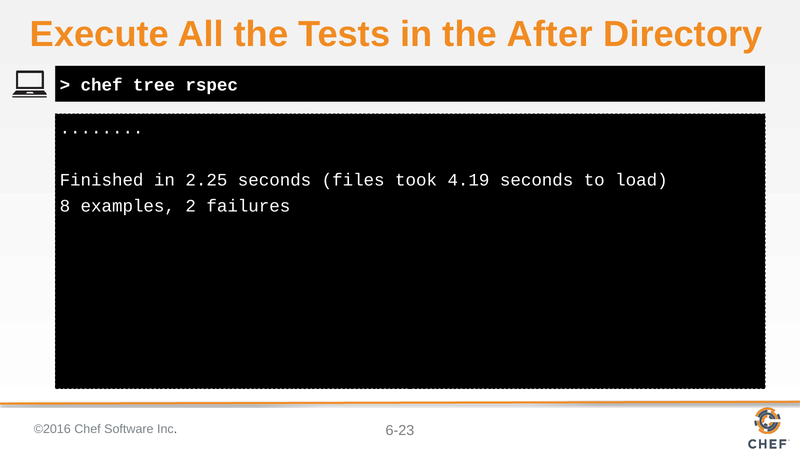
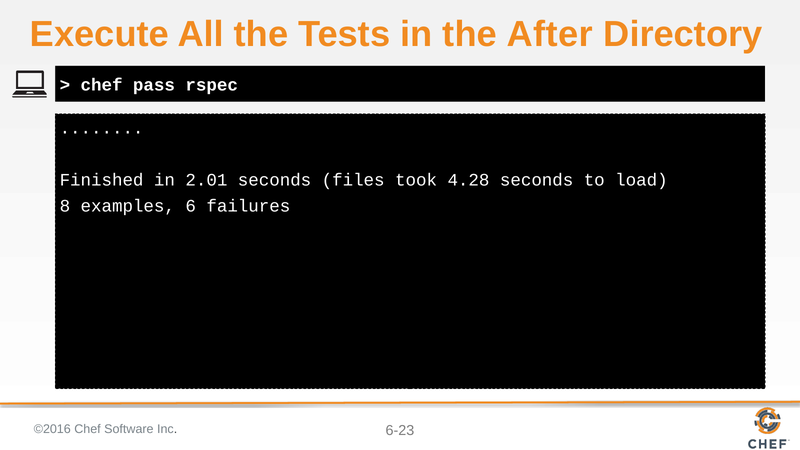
tree: tree -> pass (154, 85)
2.25: 2.25 -> 2.01 (206, 180)
4.19: 4.19 -> 4.28 (468, 180)
2: 2 -> 6 (191, 206)
